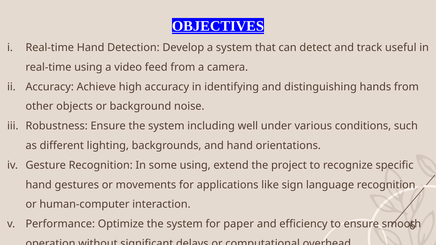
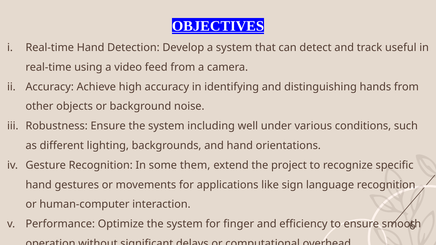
some using: using -> them (195, 165)
paper: paper -> finger (239, 224)
